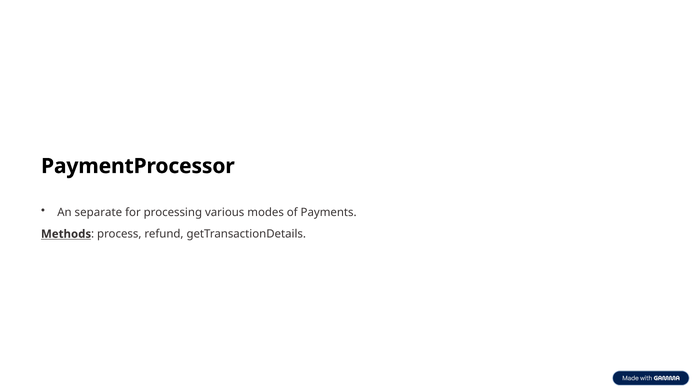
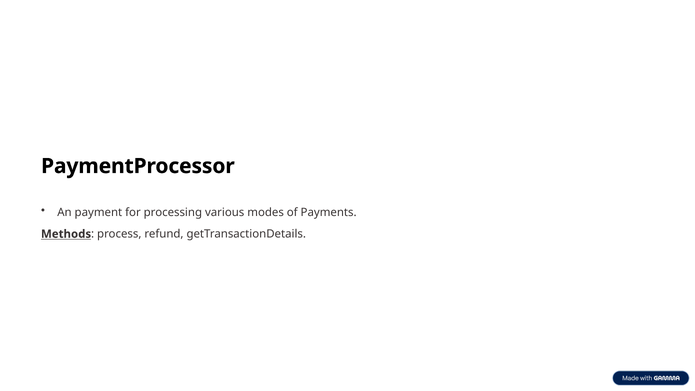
separate: separate -> payment (98, 212)
